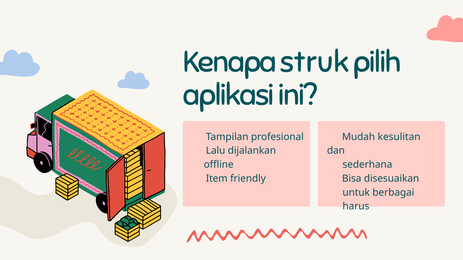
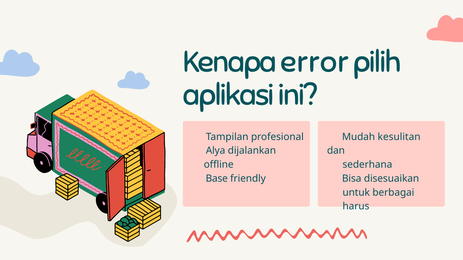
struk: struk -> error (315, 62)
Lalu: Lalu -> Alya (216, 151)
Item: Item -> Base (217, 179)
